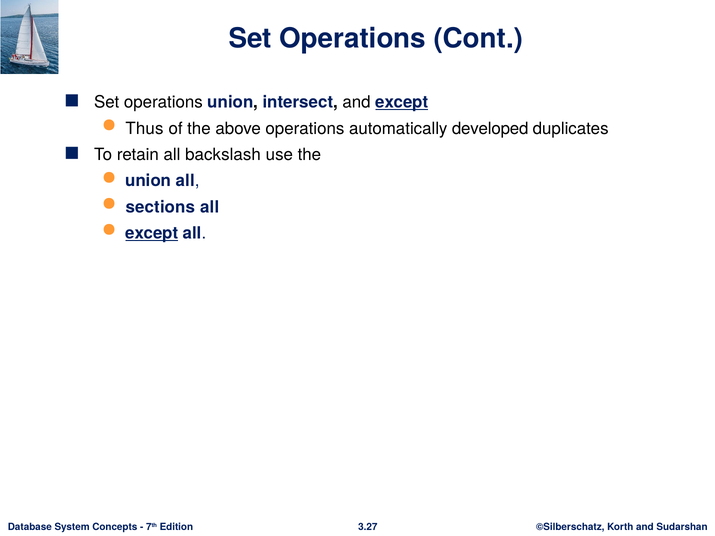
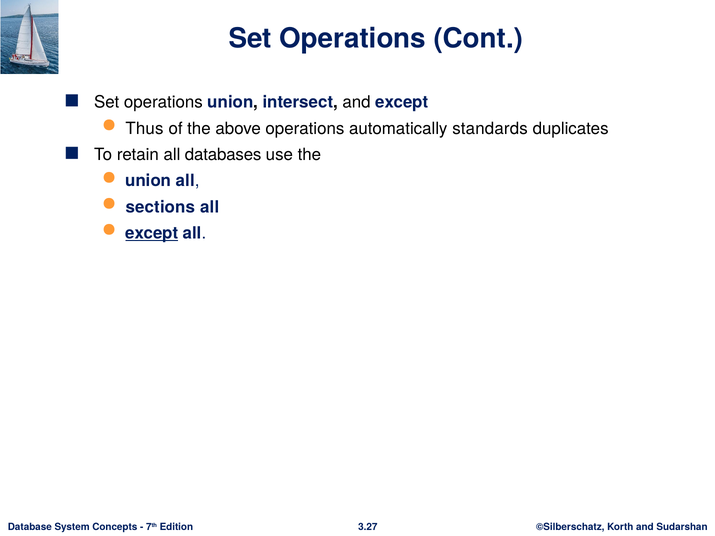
except underline: present -> none (402, 102)
developed: developed -> standards (490, 129)
backslash: backslash -> databases (223, 155)
